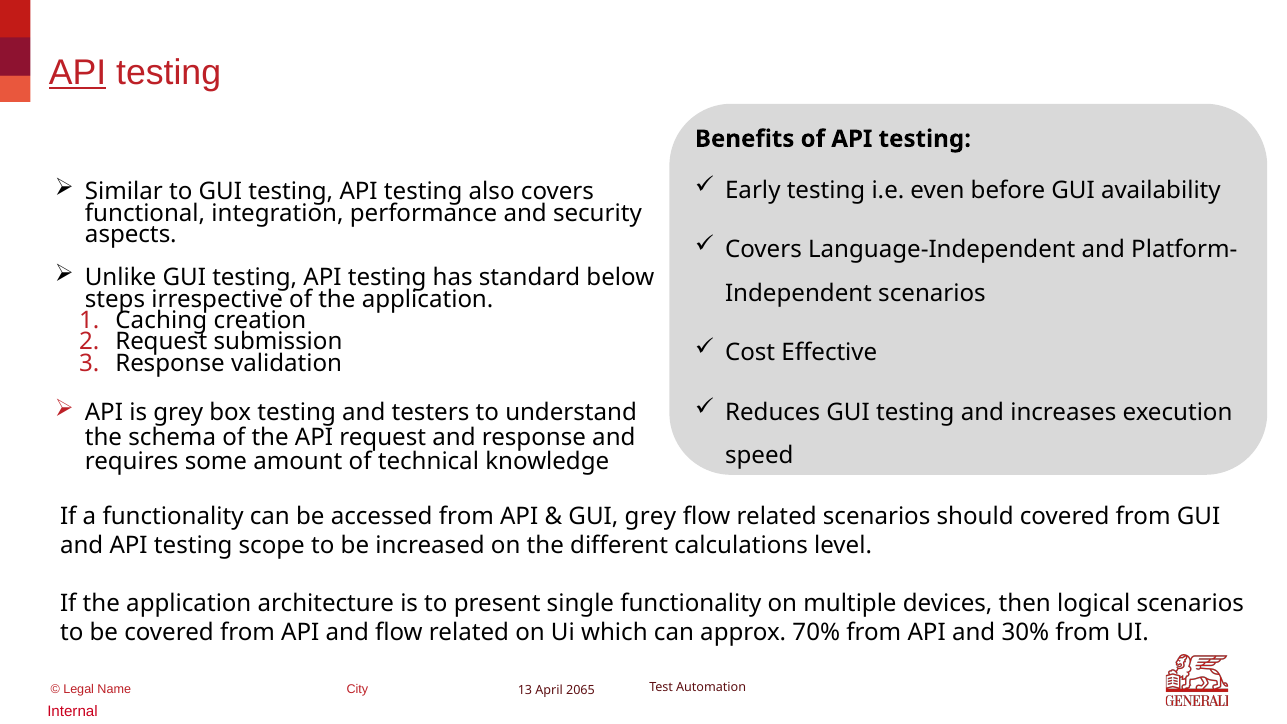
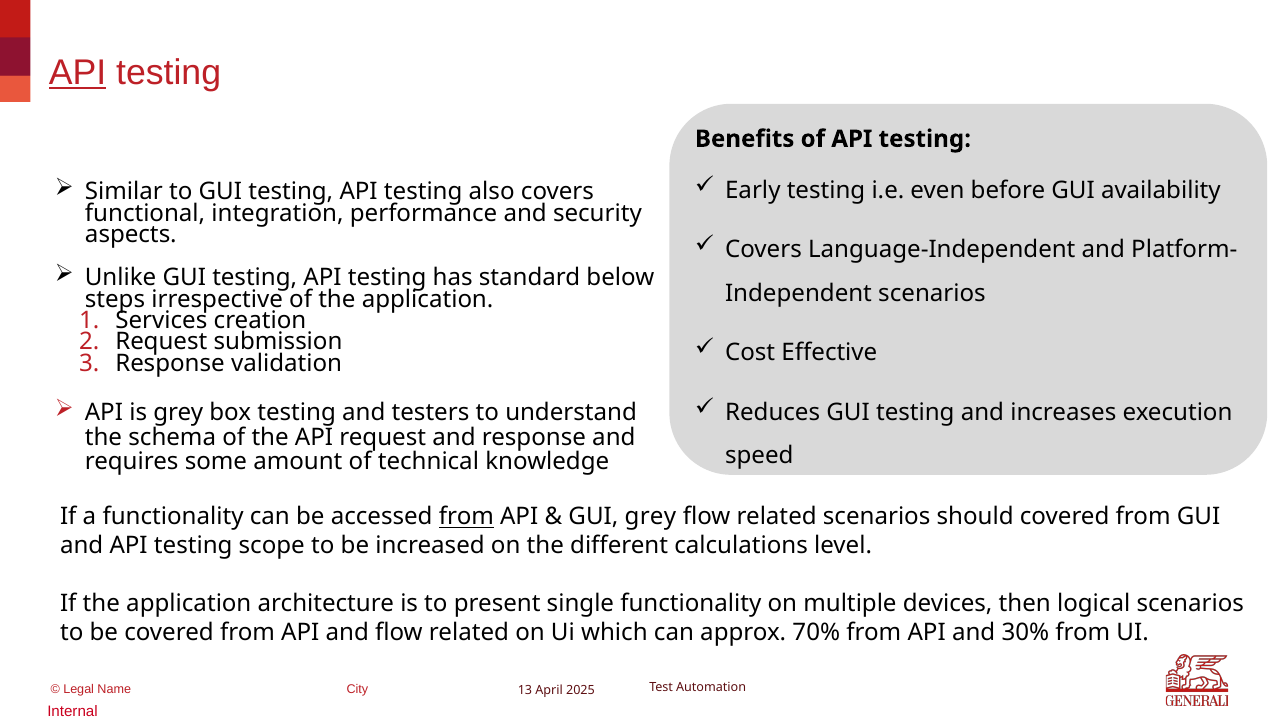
Caching: Caching -> Services (161, 320)
from underline: none -> present (466, 517)
2065: 2065 -> 2025 (580, 690)
